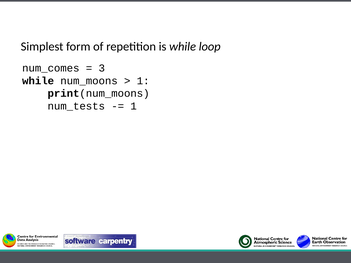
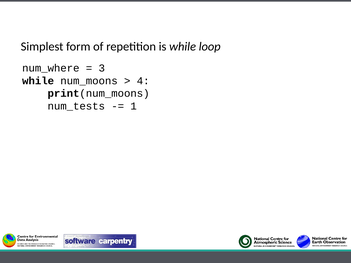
num_comes: num_comes -> num_where (51, 68)
1: 1 -> 4 (143, 81)
